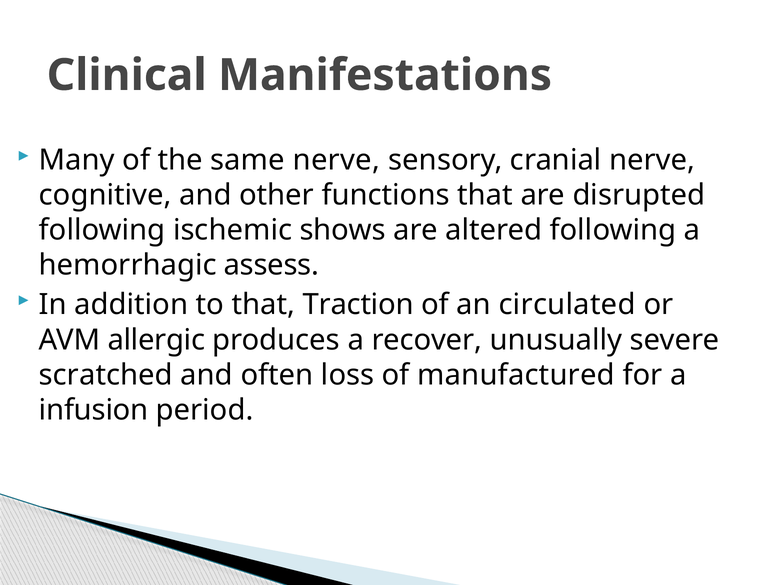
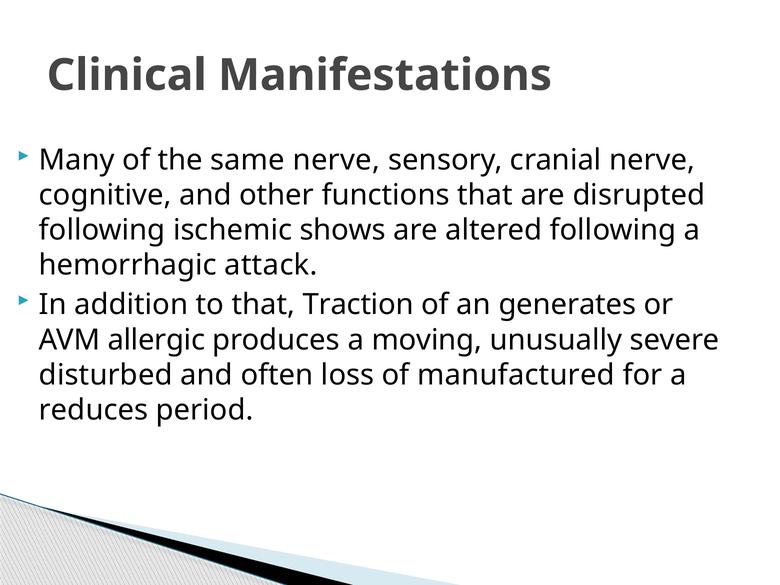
assess: assess -> attack (271, 265)
circulated: circulated -> generates (567, 305)
recover: recover -> moving (427, 340)
scratched: scratched -> disturbed (106, 375)
infusion: infusion -> reduces (94, 410)
